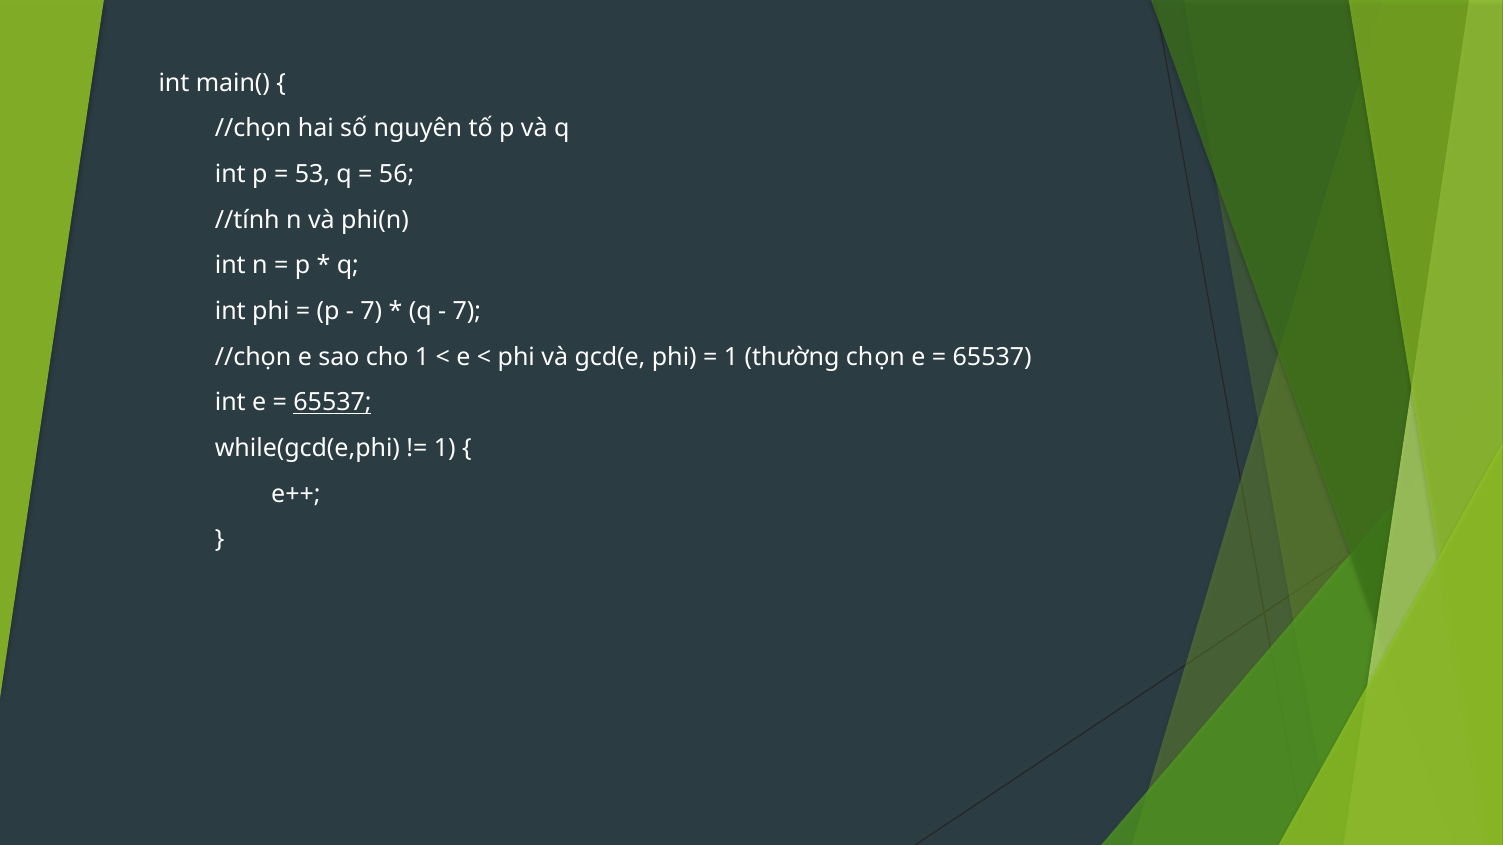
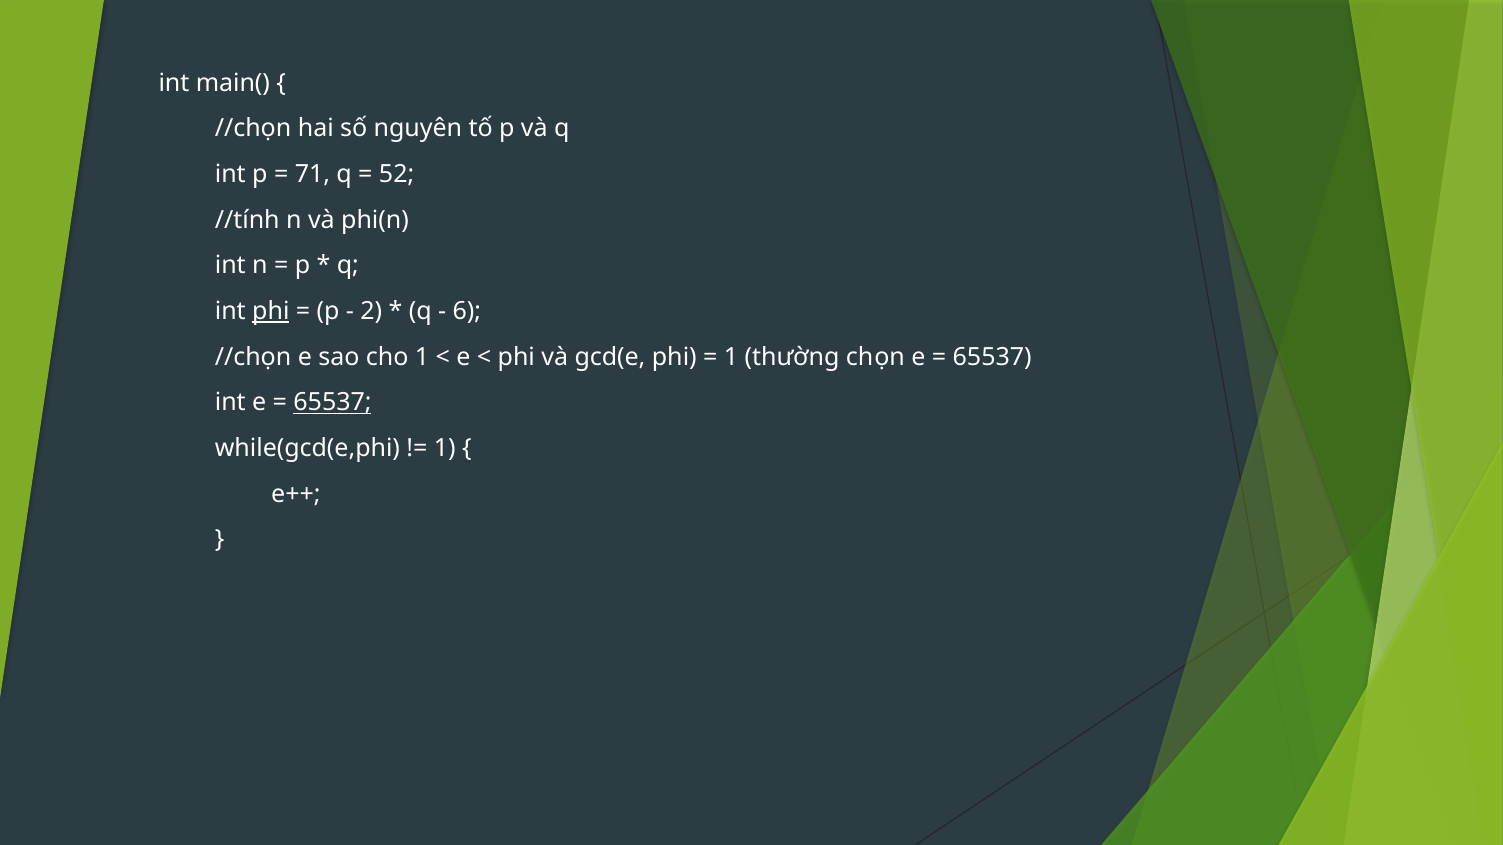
53: 53 -> 71 (312, 174)
56: 56 -> 52 (397, 174)
phi underline: none -> present (271, 311)
7: 7 -> 2 (371, 311)
7: 7 -> 6 (467, 311)
